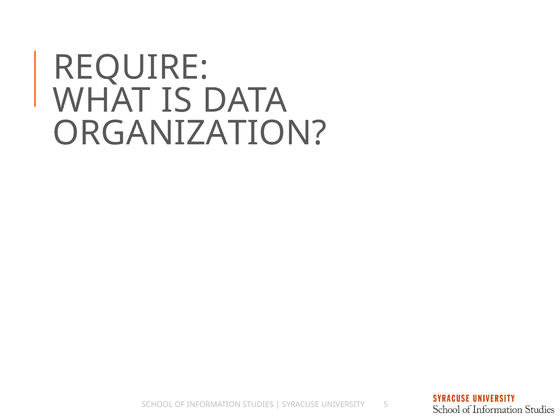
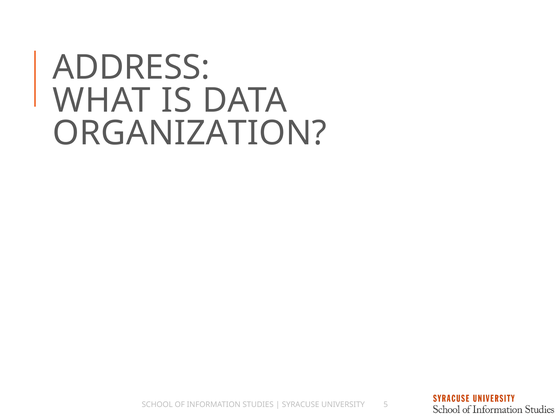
REQUIRE: REQUIRE -> ADDRESS (131, 68)
